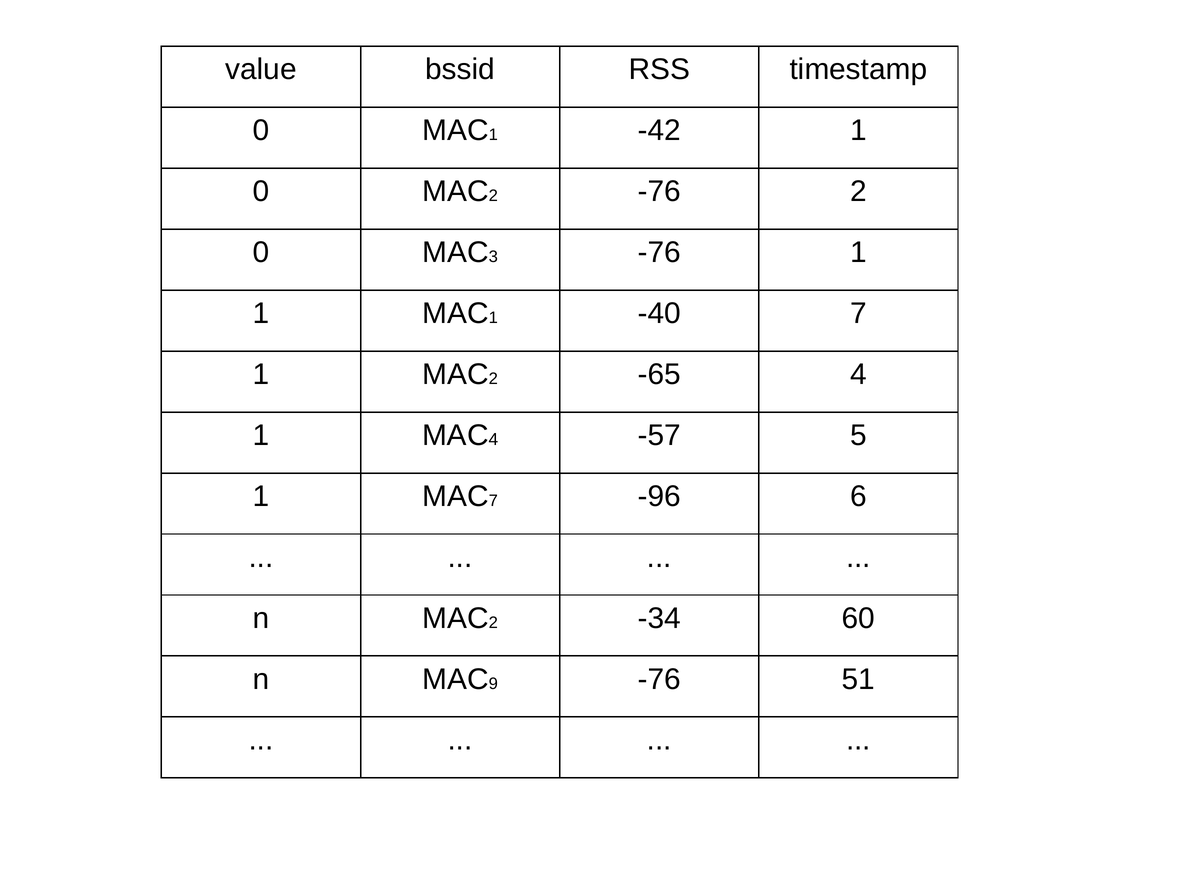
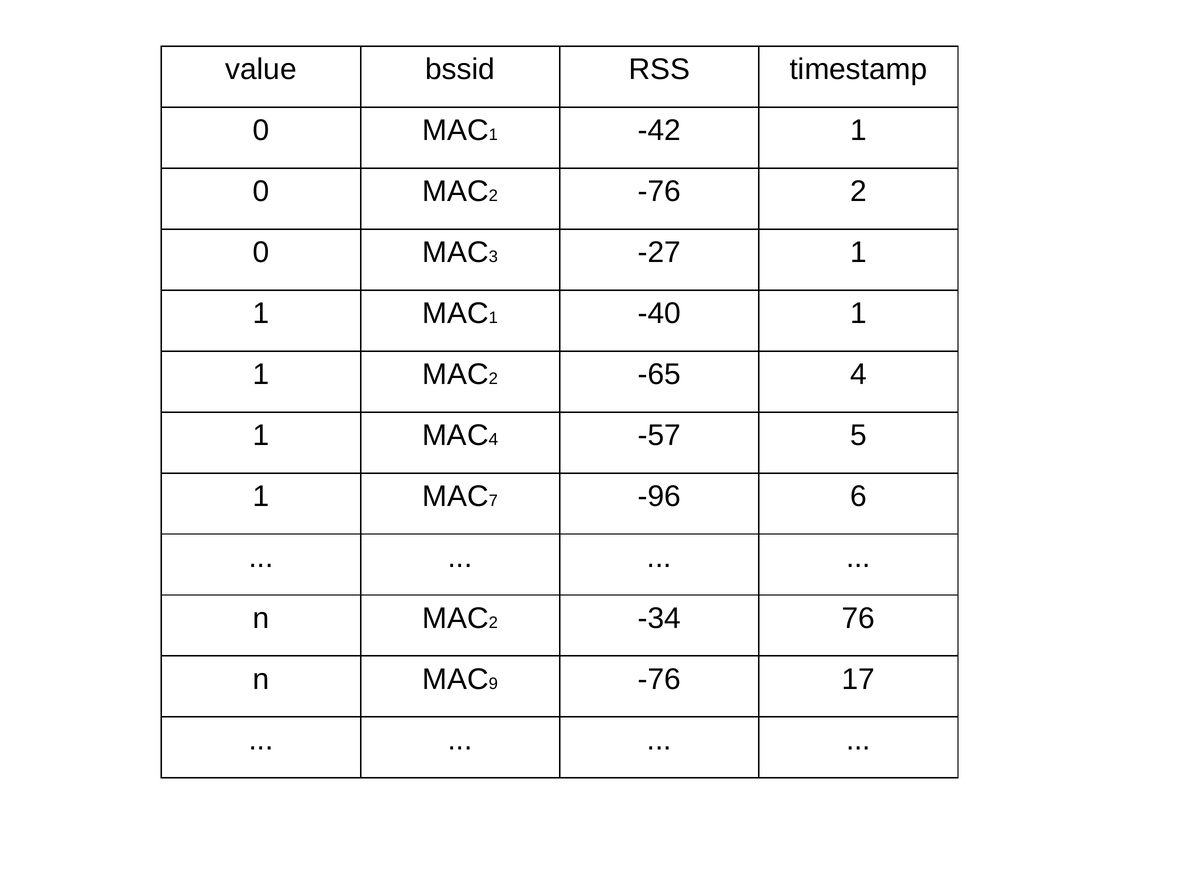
-76: -76 -> -27 (659, 253)
-40 7: 7 -> 1 (858, 313)
60: 60 -> 76 (858, 618)
51: 51 -> 17 (858, 679)
